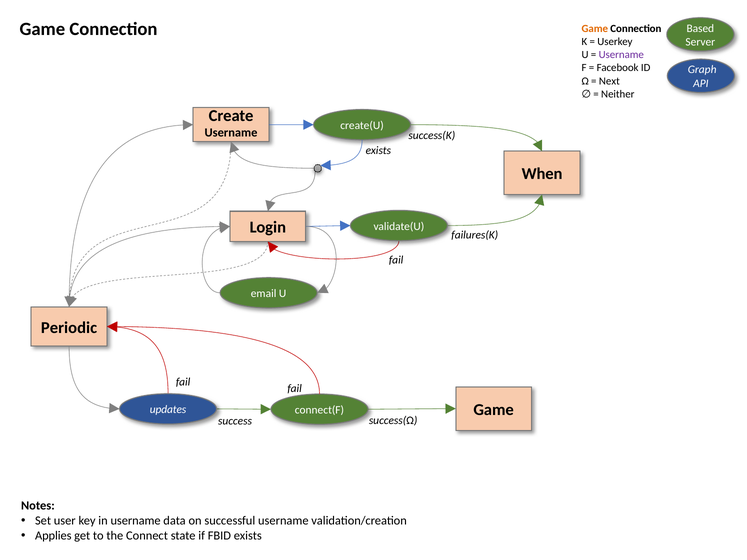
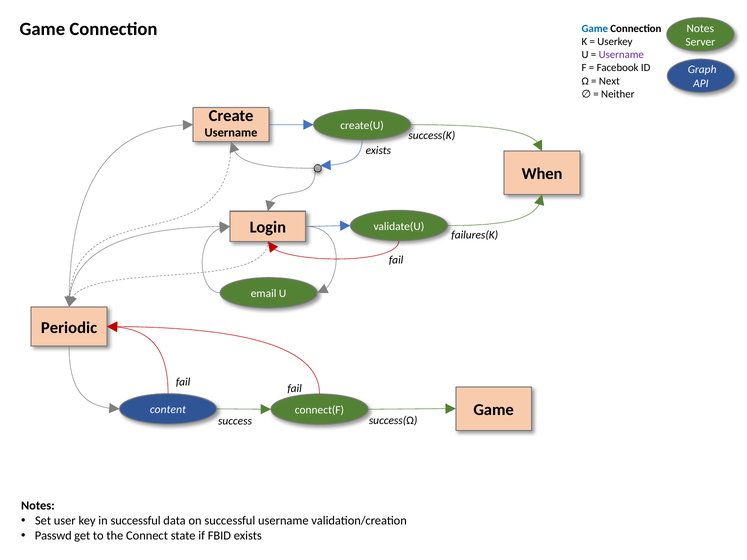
Based: Based -> Notes (700, 28)
Game colour: orange -> blue (595, 29)
updates: updates -> content (168, 410)
in username: username -> successful (136, 521)
Applies: Applies -> Passwd (53, 536)
